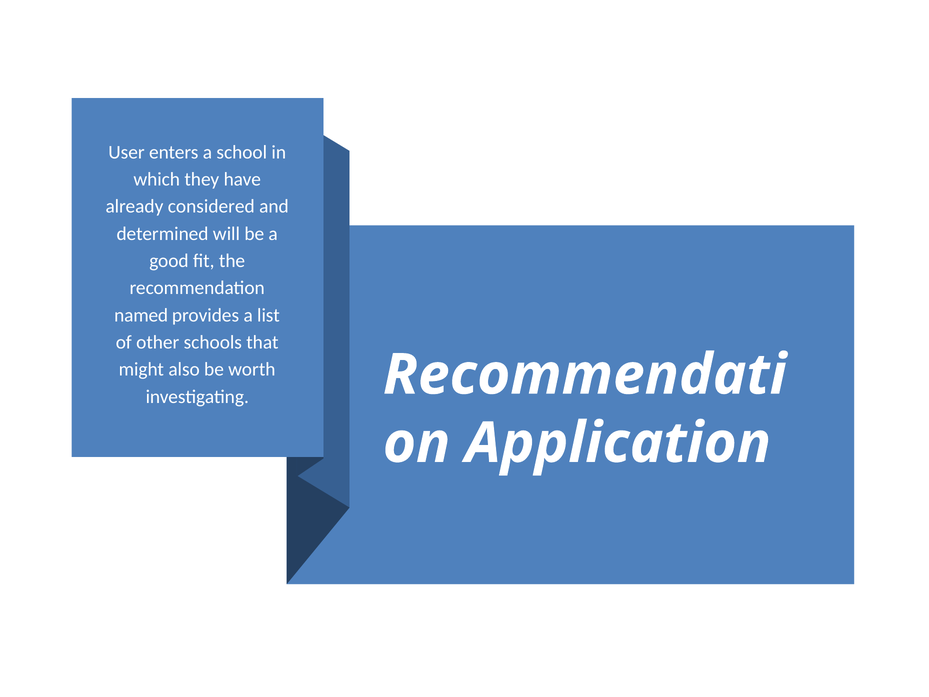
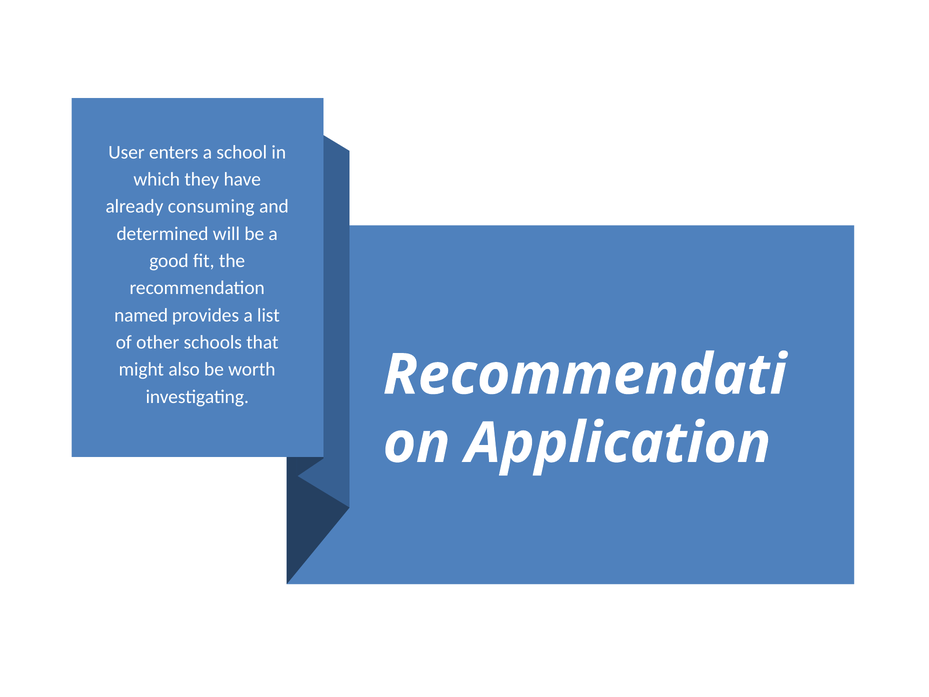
considered: considered -> consuming (211, 207)
